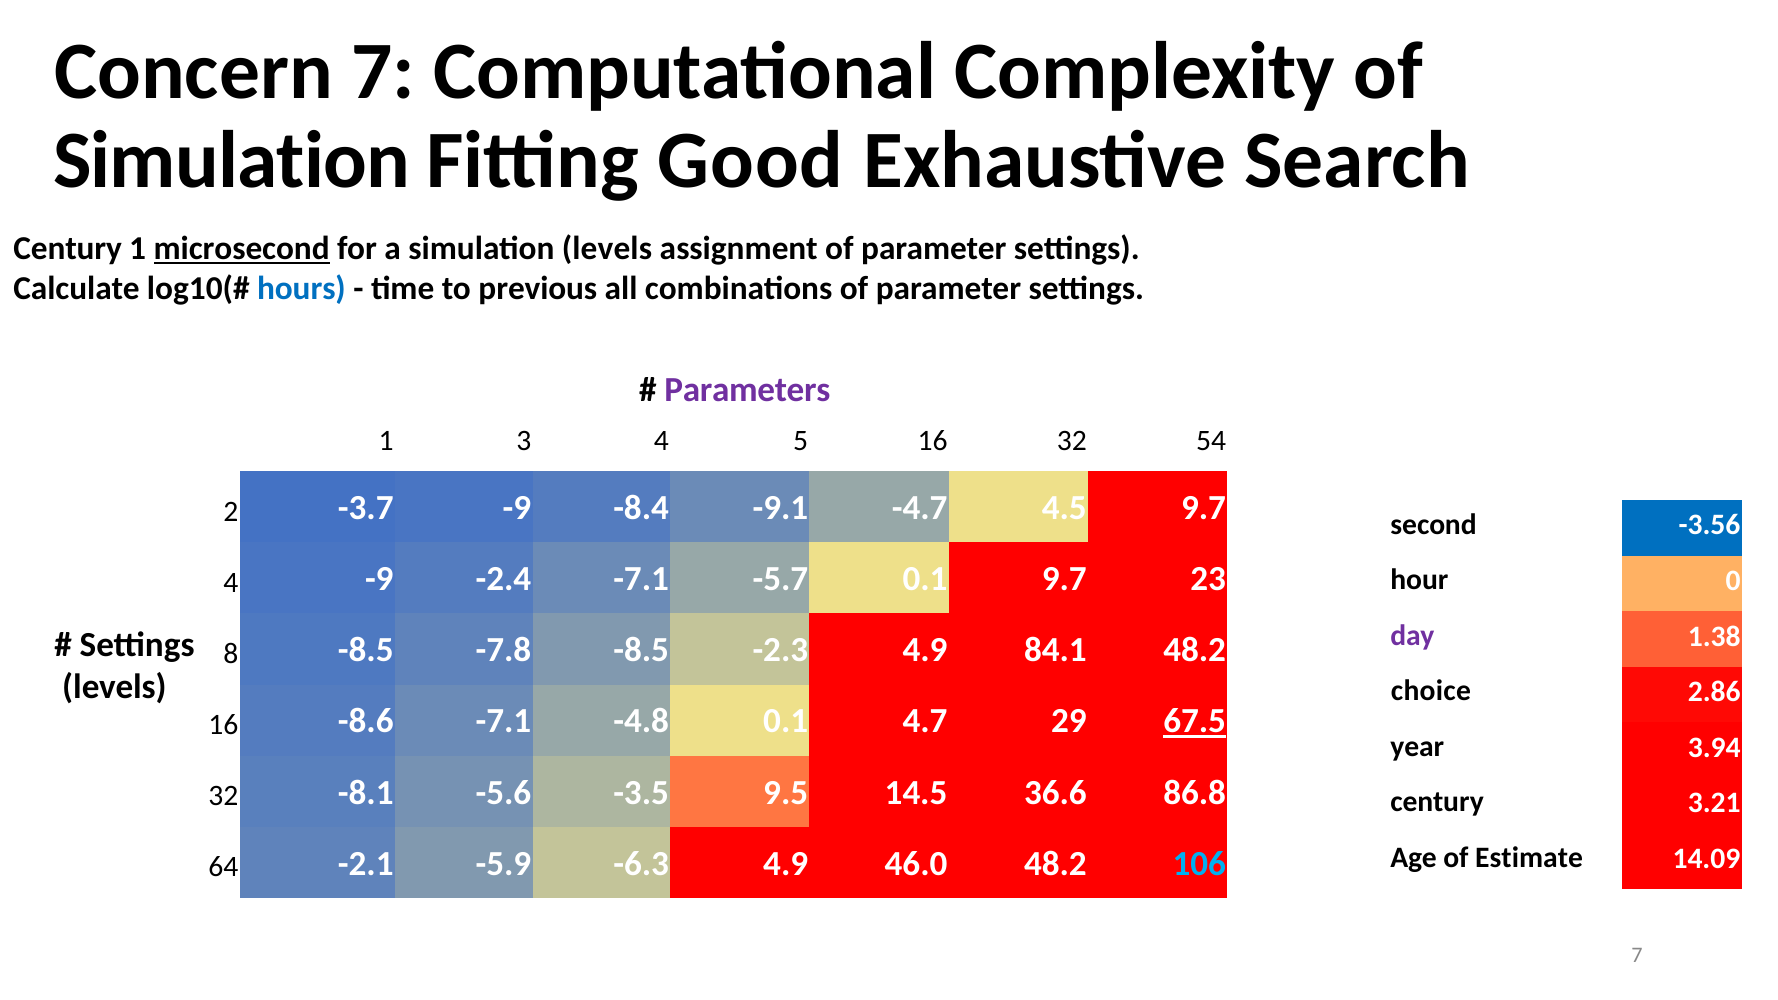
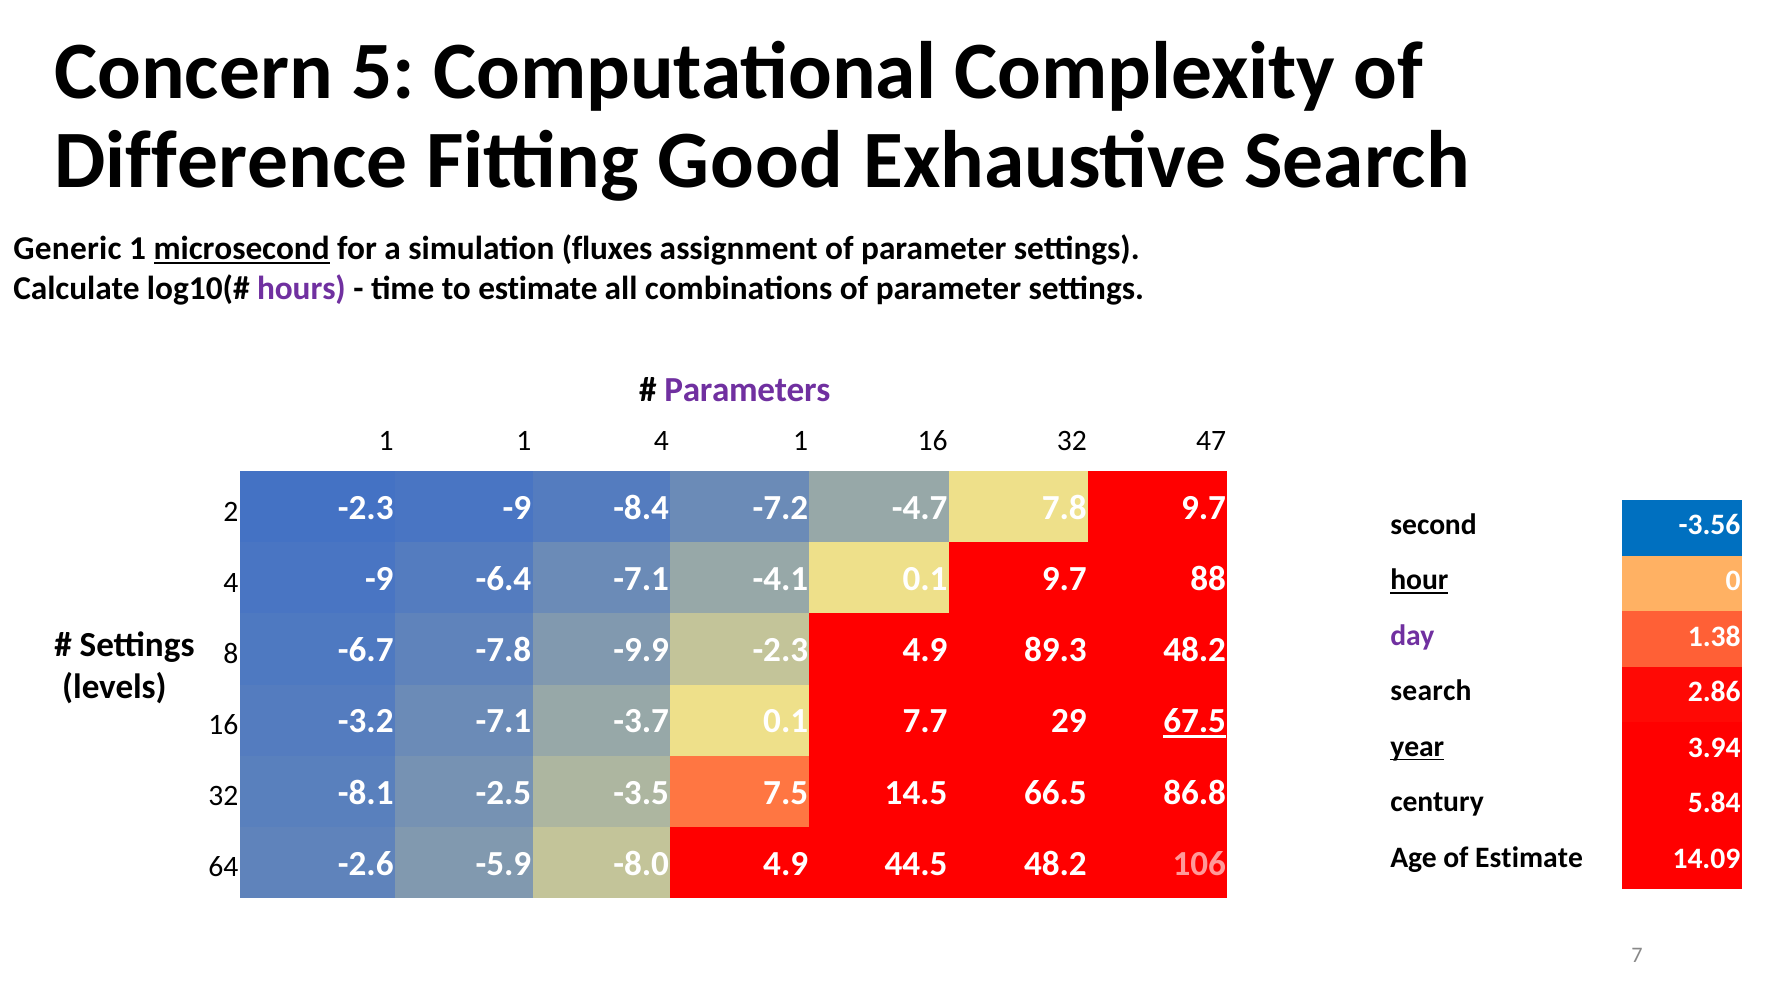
Concern 7: 7 -> 5 (383, 72)
Simulation: Simulation -> Difference (231, 160)
Century: Century -> Generic (67, 249)
simulation levels: levels -> fluxes (607, 249)
hours colour: blue -> purple (301, 289)
to previous: previous -> estimate (538, 289)
1 3: 3 -> 1 (524, 440)
4 5: 5 -> 1 (801, 440)
54: 54 -> 47 (1211, 440)
2 -3.7: -3.7 -> -2.3 (366, 508)
-9.1: -9.1 -> -7.2 (780, 508)
4.5: 4.5 -> 7.8 (1064, 508)
hour underline: none -> present (1419, 580)
-2.4: -2.4 -> -6.4 (503, 579)
-5.7: -5.7 -> -4.1 (780, 579)
23: 23 -> 88 (1208, 579)
8 -8.5: -8.5 -> -6.7 (366, 650)
-7.8 -8.5: -8.5 -> -9.9 (641, 650)
84.1: 84.1 -> 89.3 (1055, 650)
choice: choice -> search (1431, 691)
-8.6: -8.6 -> -3.2 (366, 721)
-4.8: -4.8 -> -3.7 (641, 721)
4.7: 4.7 -> 7.7 (925, 721)
year underline: none -> present (1417, 747)
-5.6: -5.6 -> -2.5 (503, 793)
9.5: 9.5 -> 7.5 (786, 793)
36.6: 36.6 -> 66.5 (1055, 793)
3.21: 3.21 -> 5.84 (1714, 803)
-2.1: -2.1 -> -2.6 (366, 864)
-6.3: -6.3 -> -8.0 (641, 864)
46.0: 46.0 -> 44.5 (916, 864)
106 colour: light blue -> pink (1199, 864)
